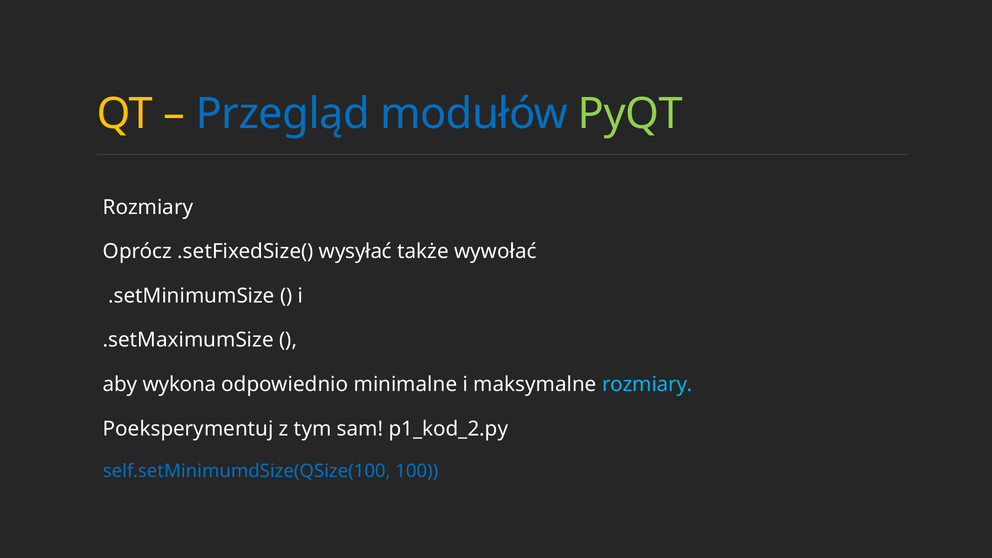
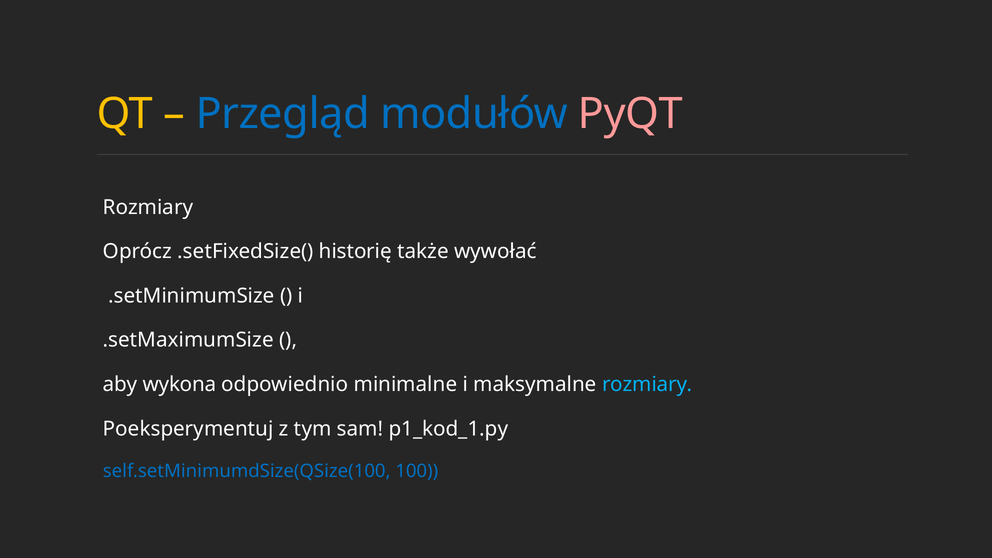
PyQT colour: light green -> pink (630, 114)
wysyłać: wysyłać -> historię (355, 252)
p1_kod_2.py: p1_kod_2.py -> p1_kod_1.py (448, 429)
